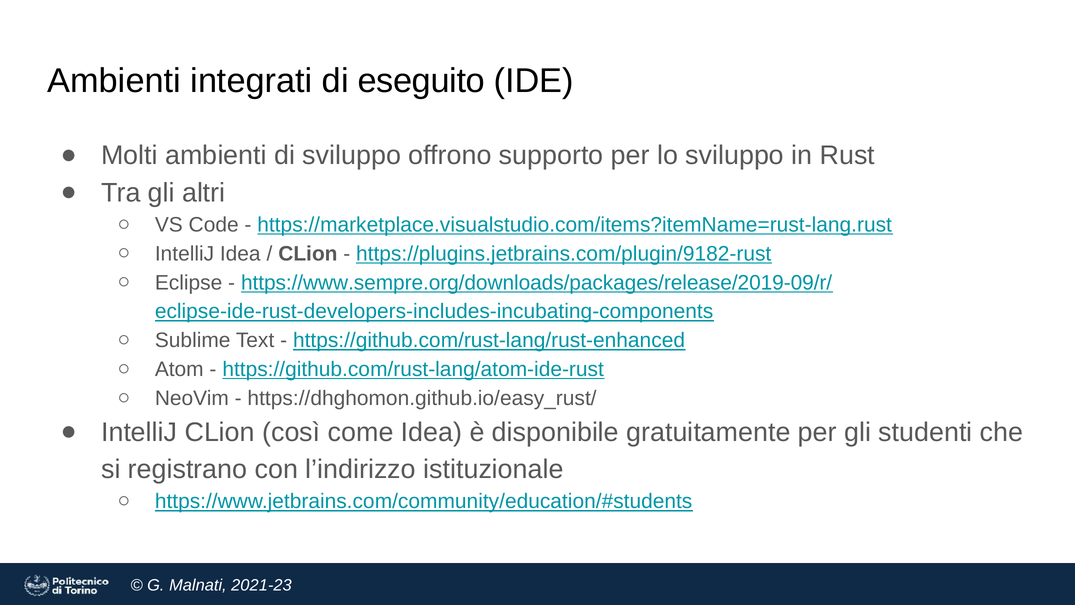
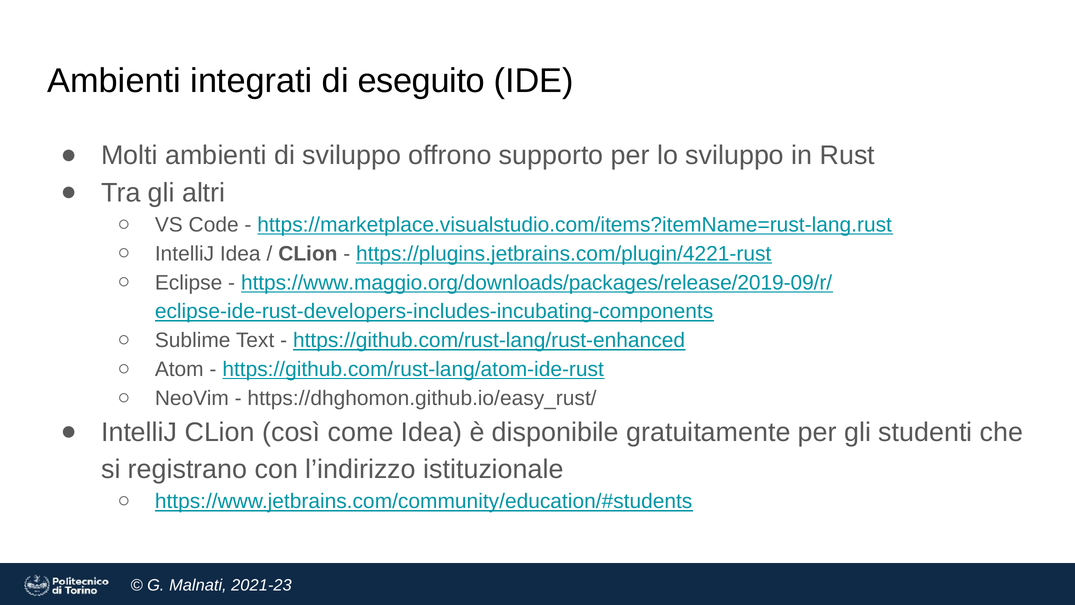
https://plugins.jetbrains.com/plugin/9182-rust: https://plugins.jetbrains.com/plugin/9182-rust -> https://plugins.jetbrains.com/plugin/4221-rust (564, 254)
https://www.sempre.org/downloads/packages/release/2019-09/r/: https://www.sempre.org/downloads/packages/release/2019-09/r/ -> https://www.maggio.org/downloads/packages/release/2019-09/r/ (537, 282)
